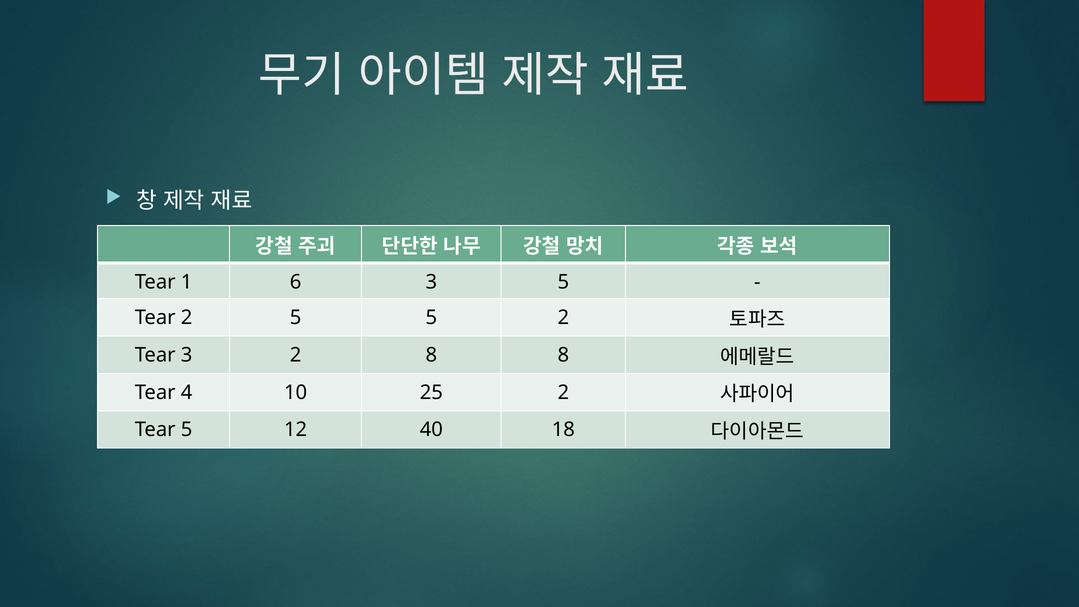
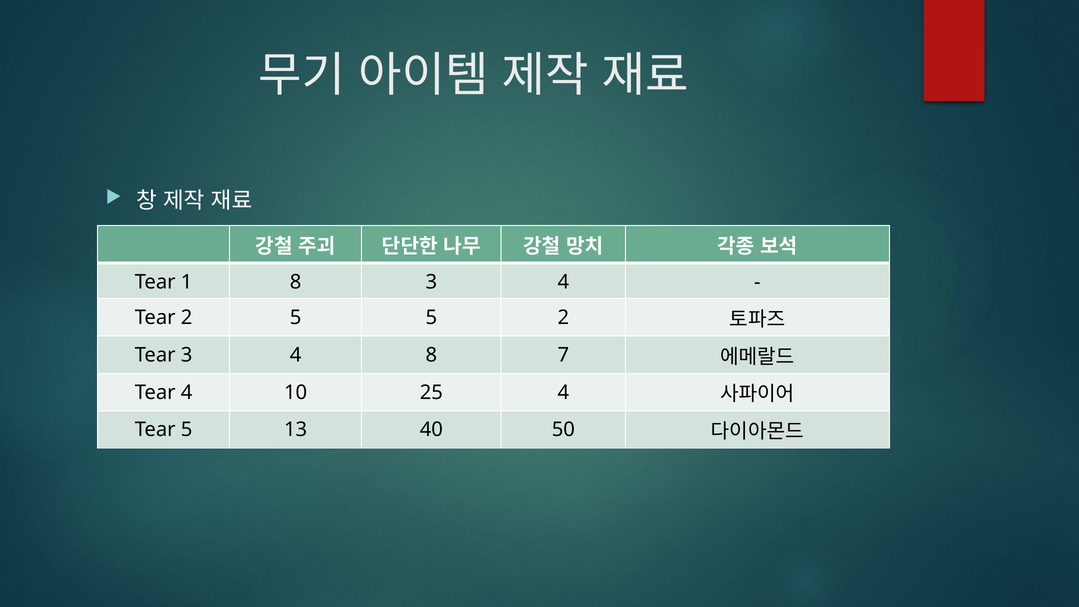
1 6: 6 -> 8 (296, 282)
5: 5 -> 4 (563, 282)
Tear 3 2: 2 -> 4 (296, 355)
8 8: 8 -> 7 (563, 355)
25 2: 2 -> 4 (563, 392)
12: 12 -> 13 (296, 430)
18: 18 -> 50 (563, 430)
